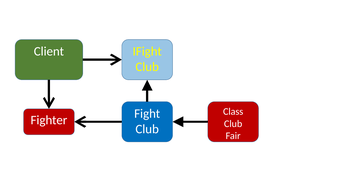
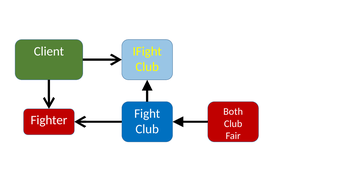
Class: Class -> Both (233, 111)
